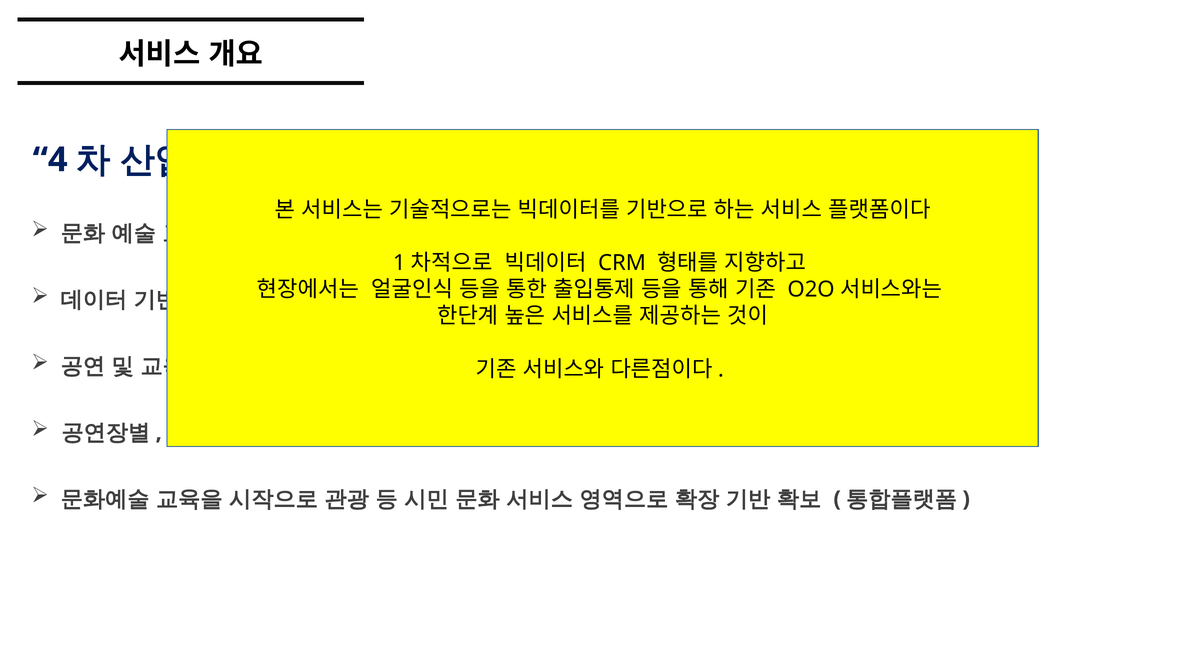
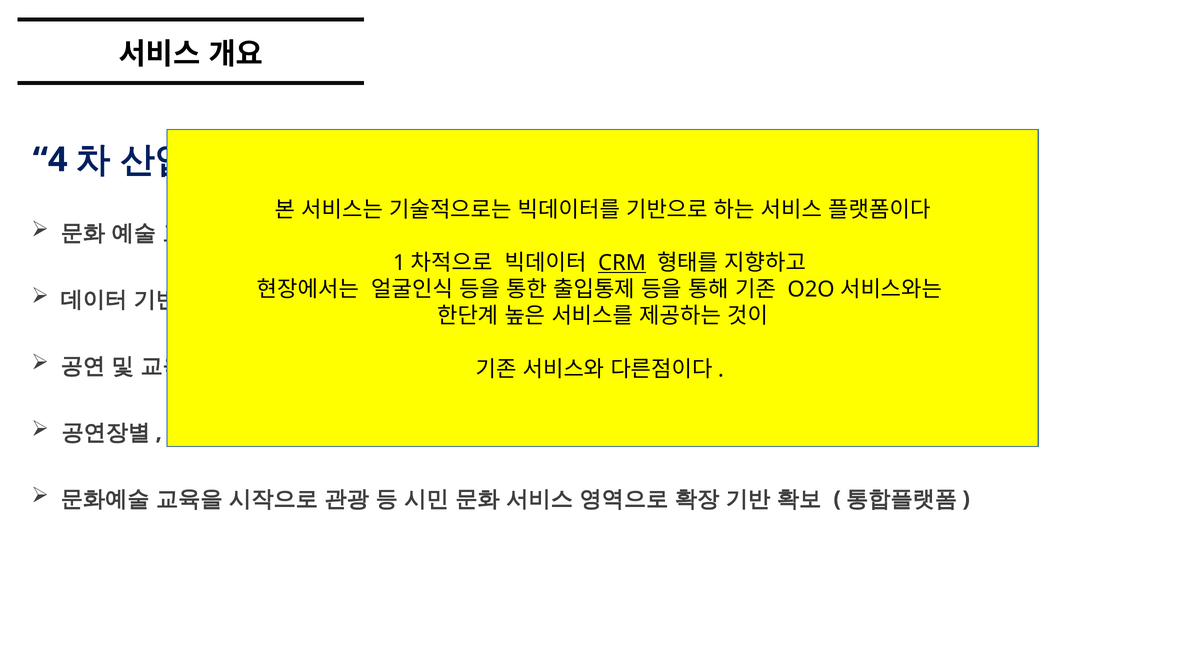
CRM underline: none -> present (622, 263)
